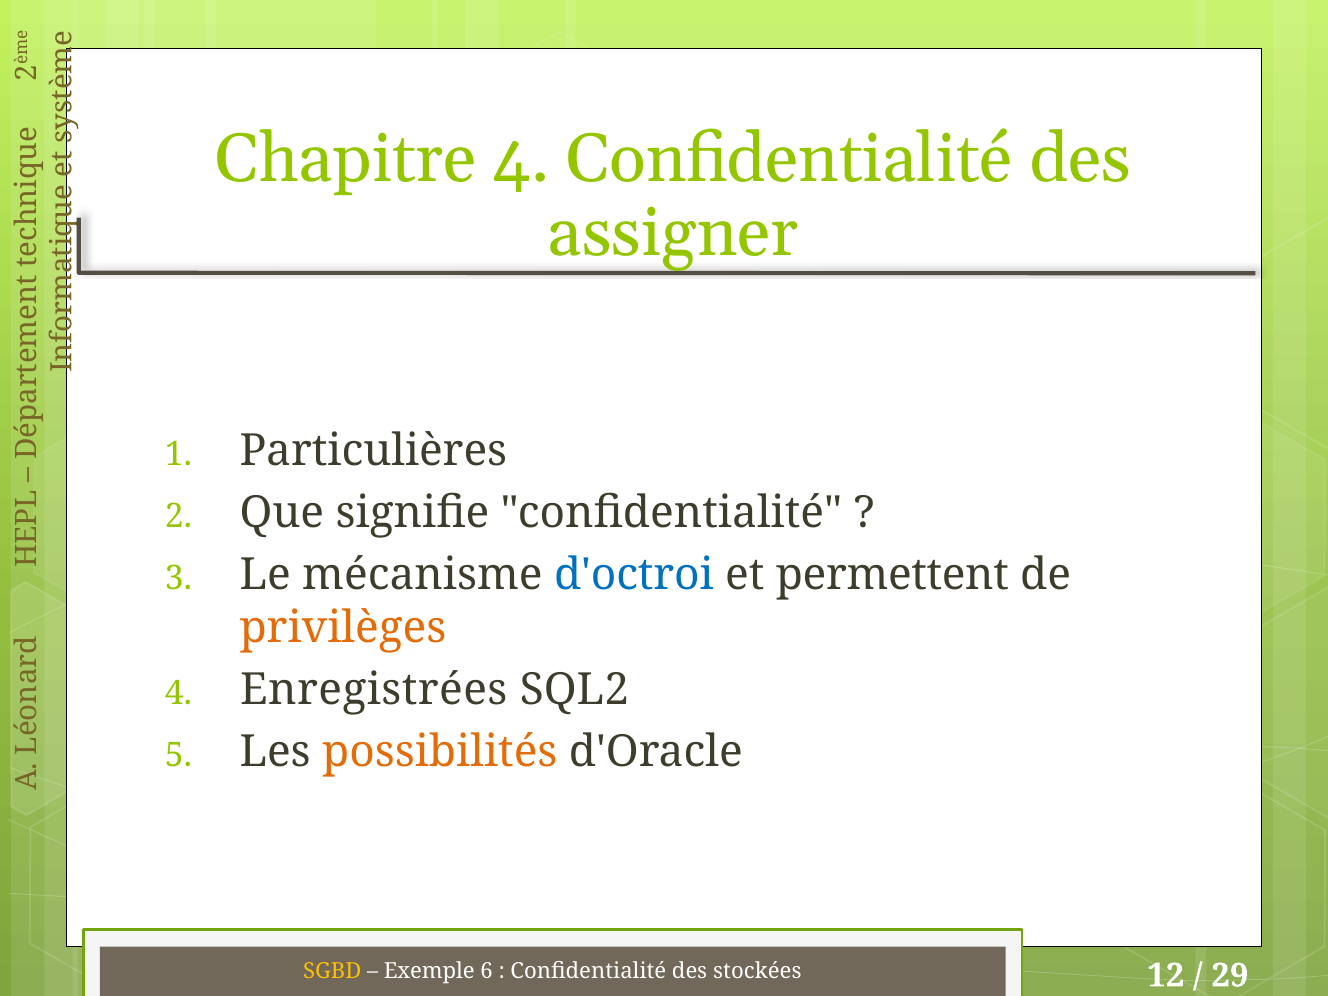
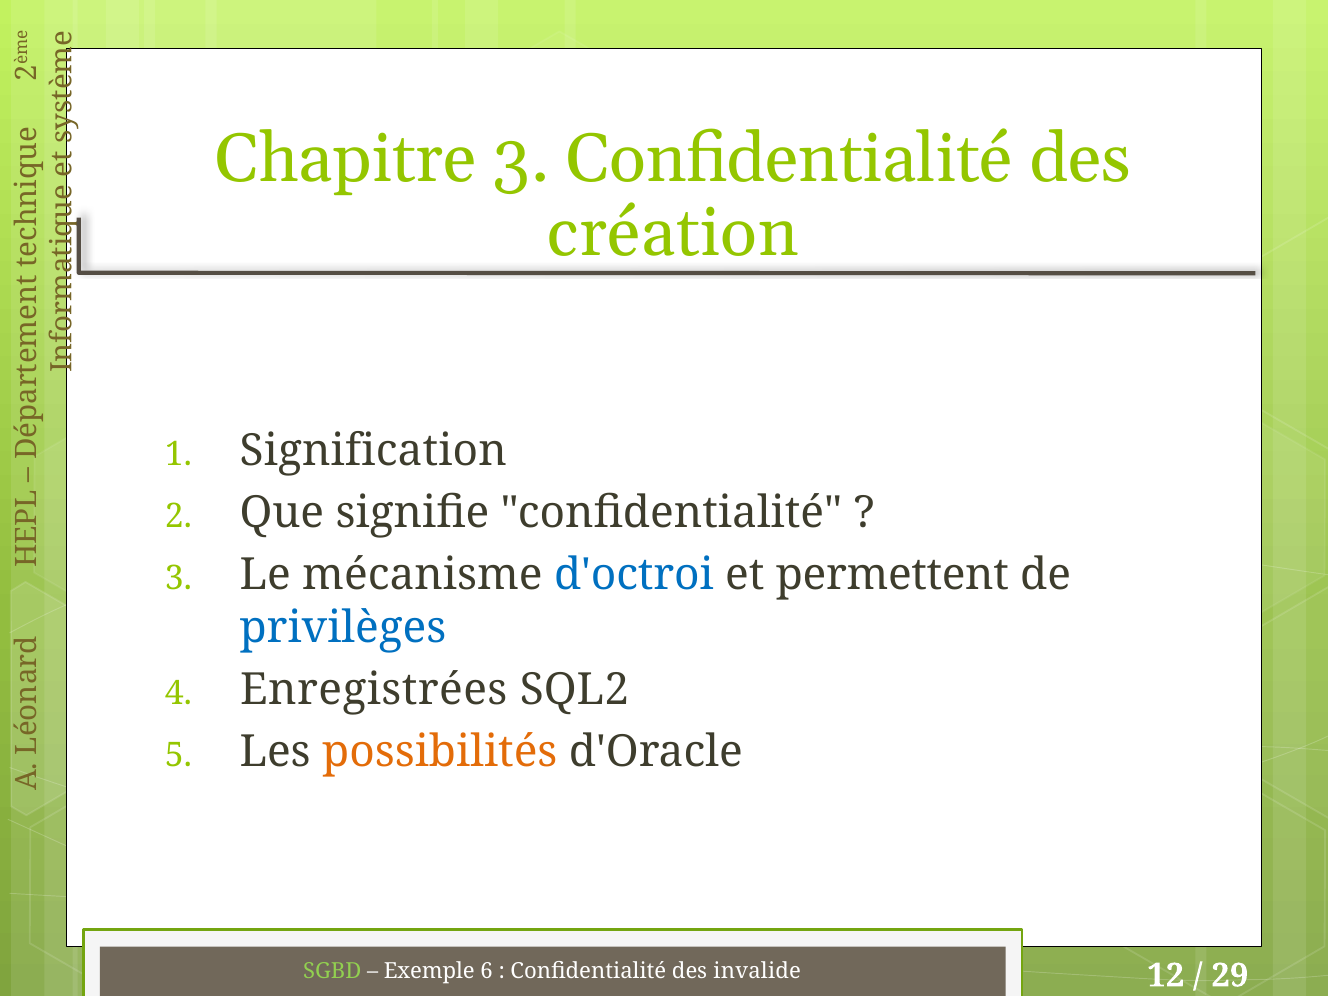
Chapitre 4: 4 -> 3 (521, 159)
assigner: assigner -> création (673, 233)
Particulières: Particulières -> Signification (373, 451)
privilèges colour: orange -> blue (343, 628)
SGBD colour: yellow -> light green (332, 971)
stockées: stockées -> invalide (757, 971)
